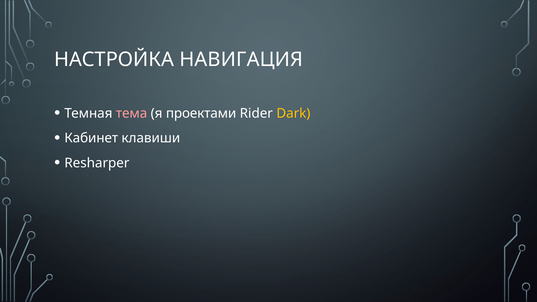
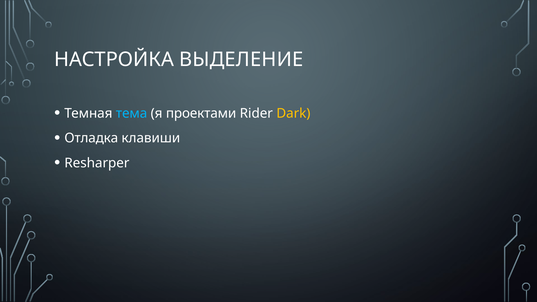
НАВИГАЦИЯ: НАВИГАЦИЯ -> ВЫДЕЛЕНИЕ (241, 60)
тема colour: pink -> light blue (132, 113)
Кабинет: Кабинет -> Отладка (91, 138)
